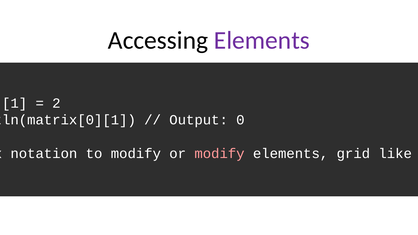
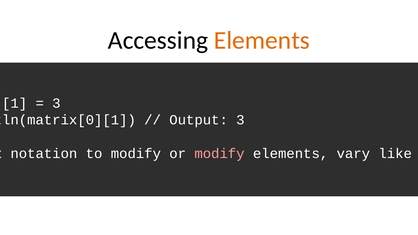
Elements colour: purple -> orange (262, 40)
2: 2 -> 3 (56, 103)
Output 0: 0 -> 3 (240, 120)
grid: grid -> vary (353, 153)
